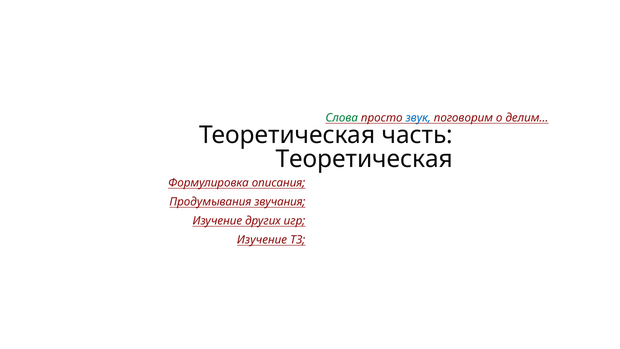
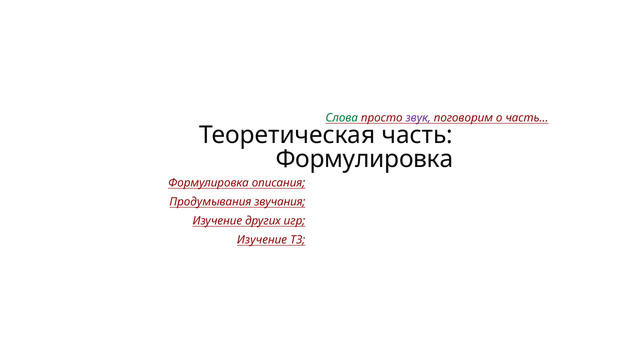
звук colour: blue -> purple (418, 118)
делим…: делим… -> часть… (527, 118)
Теоретическая: Теоретическая -> Формулировка (364, 159)
